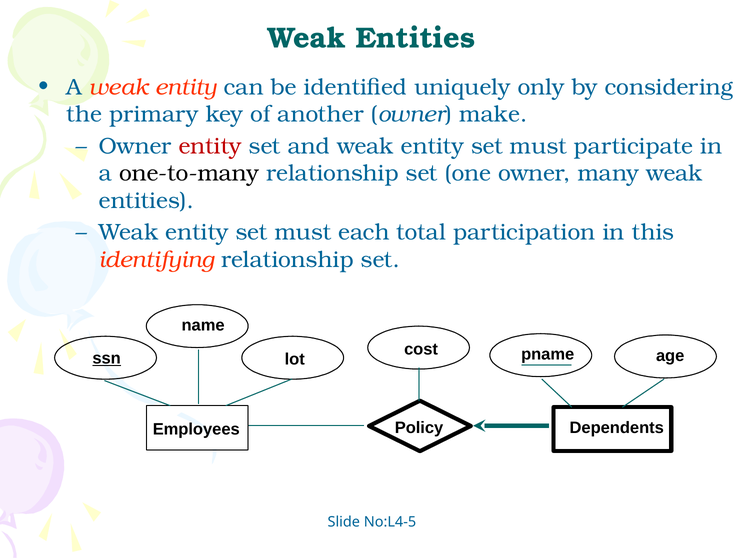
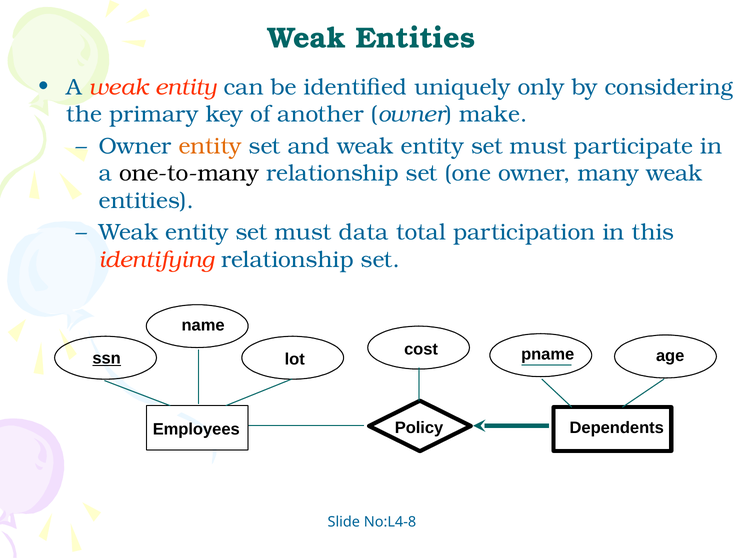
entity colour: red -> orange (210, 146)
each: each -> data (364, 232)
No:L4-5: No:L4-5 -> No:L4-8 (390, 522)
